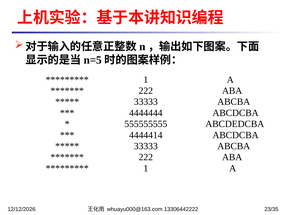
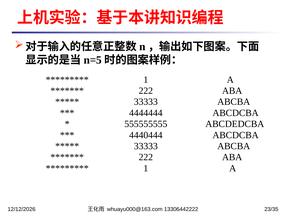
4444414: 4444414 -> 4440444 (146, 135)
